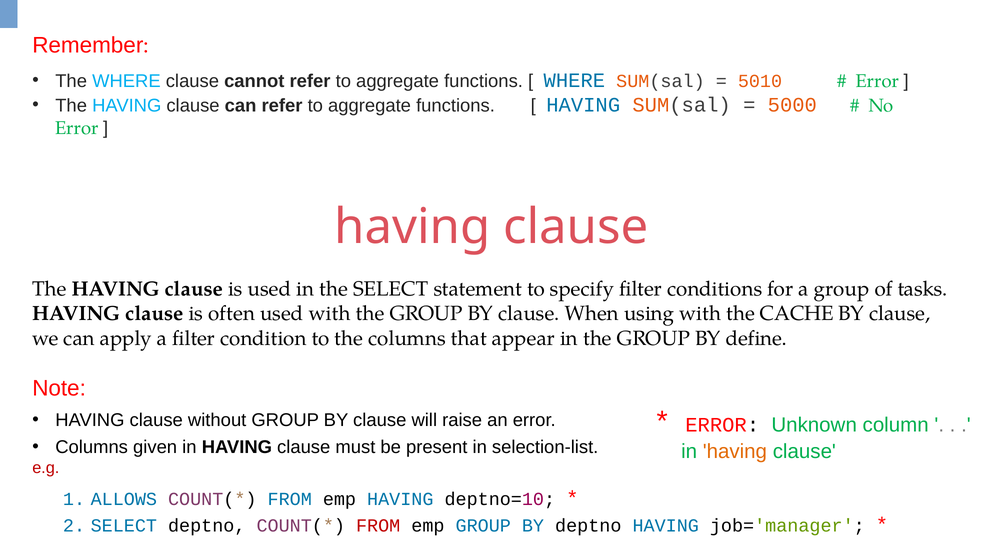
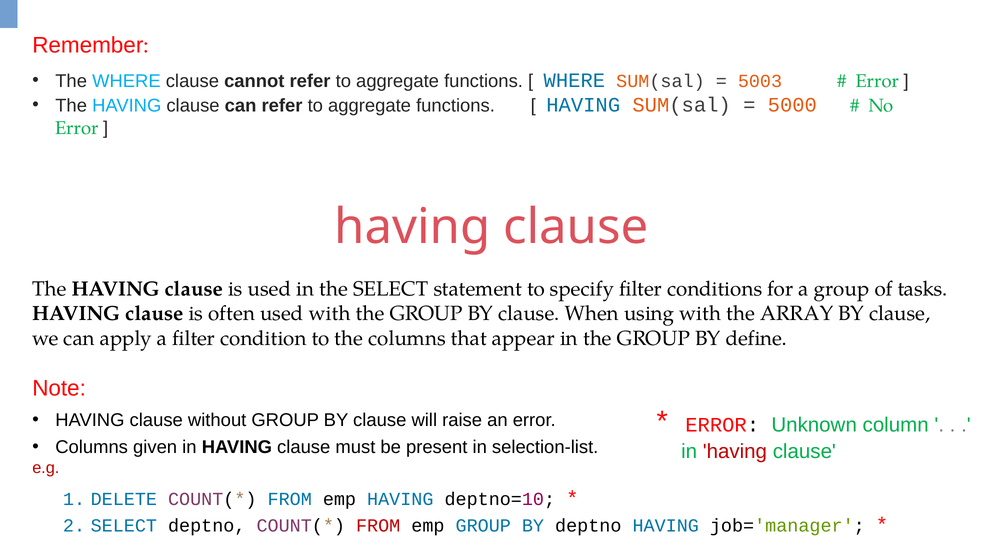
5010: 5010 -> 5003 (760, 81)
CACHE: CACHE -> ARRAY (797, 314)
having colour: orange -> red (735, 451)
ALLOWS: ALLOWS -> DELETE (124, 499)
